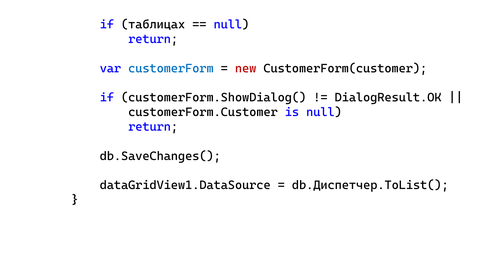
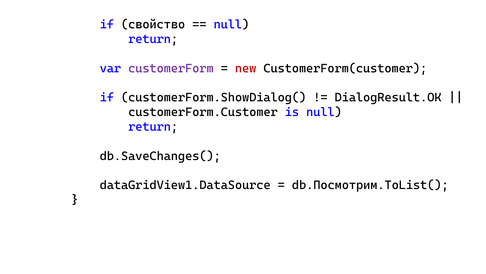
таблицах: таблицах -> свойство (153, 25)
customerForm colour: blue -> purple (171, 68)
db.Диспетчер.ToList(: db.Диспетчер.ToList( -> db.Посмотрим.ToList( (370, 185)
